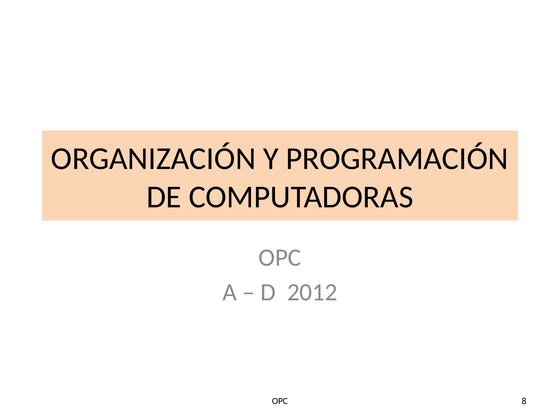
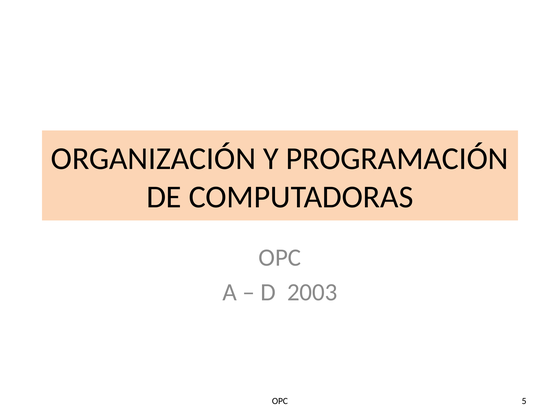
2012: 2012 -> 2003 (312, 292)
8: 8 -> 5 (524, 401)
